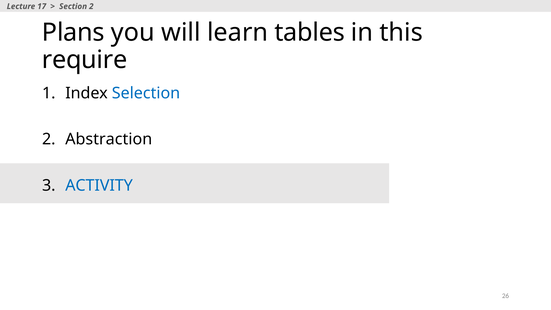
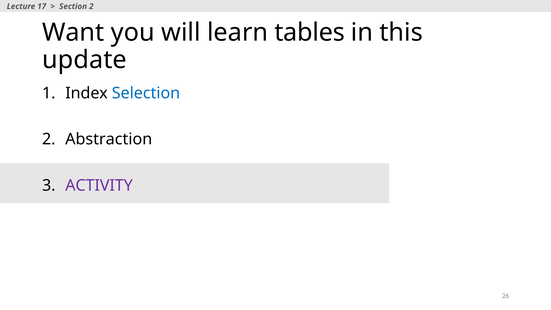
Plans: Plans -> Want (73, 33)
require: require -> update (84, 60)
ACTIVITY colour: blue -> purple (99, 185)
